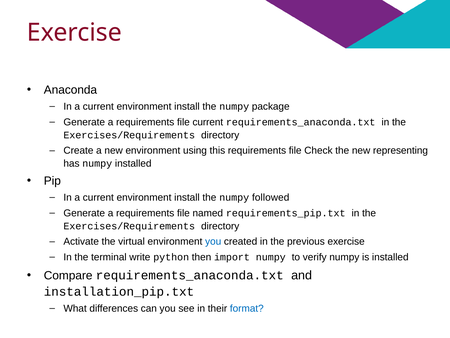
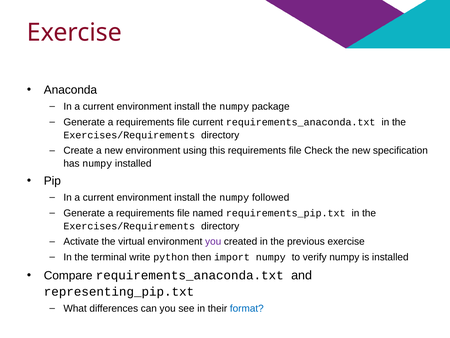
representing: representing -> specification (400, 150)
you colour: blue -> purple (213, 241)
installation_pip.txt: installation_pip.txt -> representing_pip.txt (119, 291)
